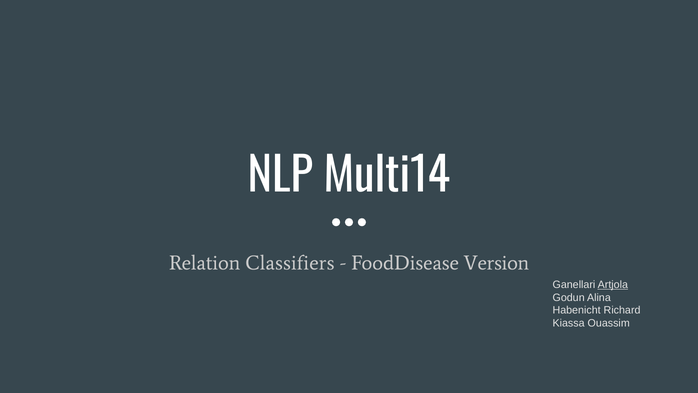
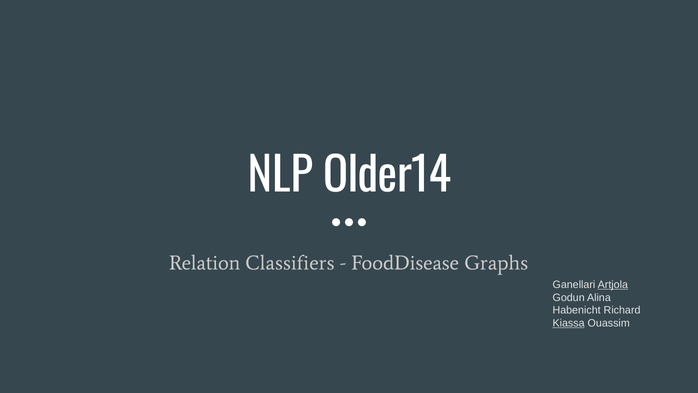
Multi14: Multi14 -> Older14 (387, 176)
Version: Version -> Graphs (496, 263)
Kiassa underline: none -> present (569, 323)
